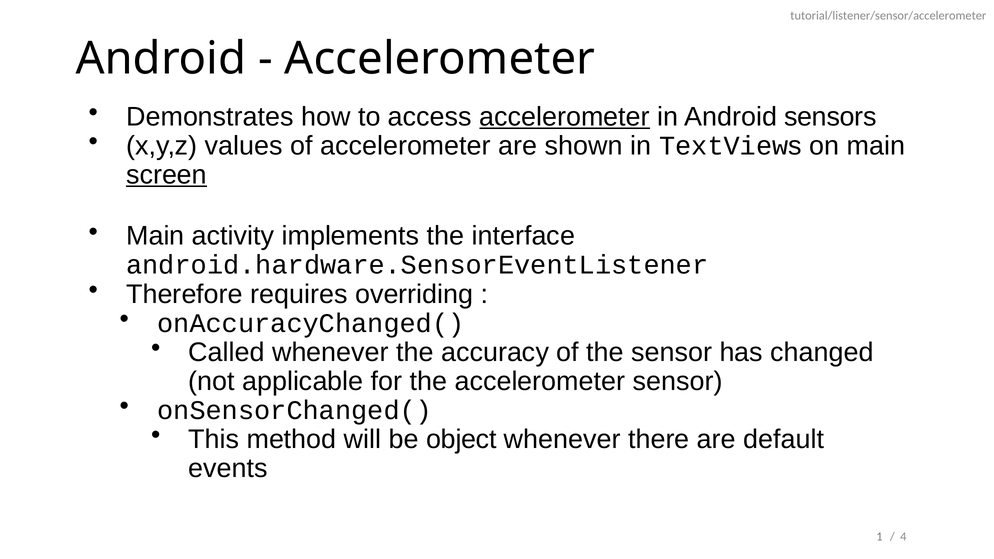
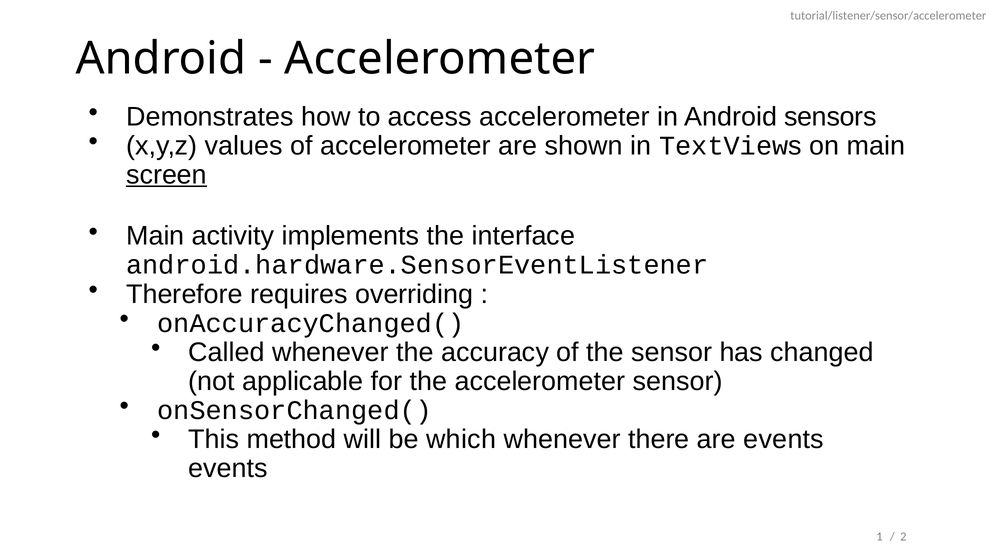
accelerometer underline: present -> none (565, 117)
object: object -> which (461, 440)
are default: default -> events (784, 440)
4: 4 -> 2 (903, 537)
